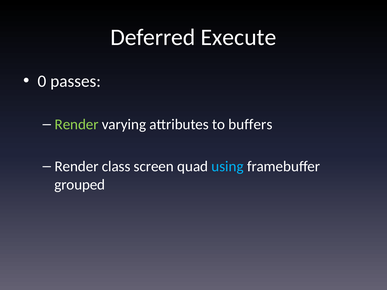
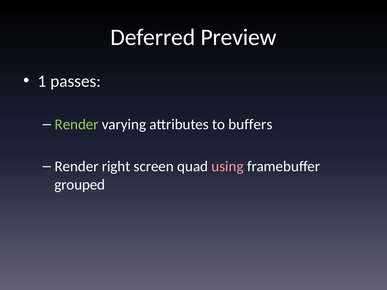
Execute: Execute -> Preview (239, 37)
0: 0 -> 1 (42, 81)
class: class -> right (116, 167)
using colour: light blue -> pink (228, 167)
